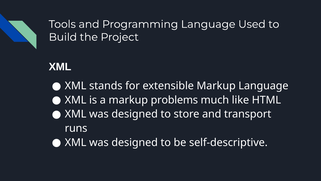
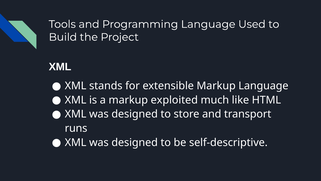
problems: problems -> exploited (174, 100)
